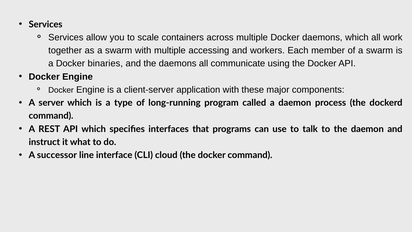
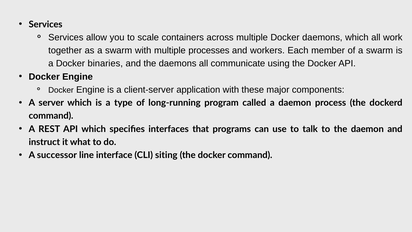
accessing: accessing -> processes (209, 50)
cloud: cloud -> siting (166, 155)
